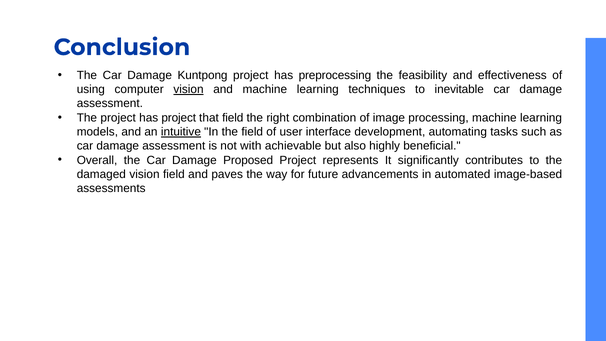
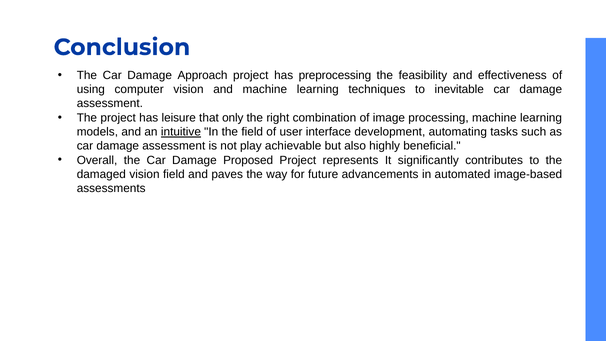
Kuntpong: Kuntpong -> Approach (203, 75)
vision underline: present -> none (188, 89)
has project: project -> leisure (179, 118)
that field: field -> only (233, 118)
with: with -> play (251, 146)
